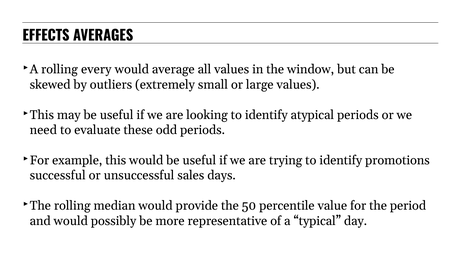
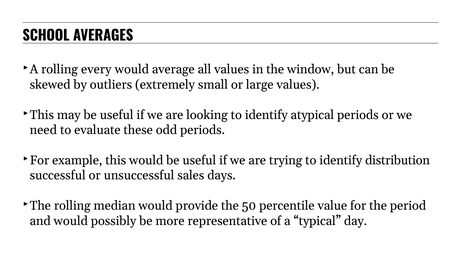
EFFECTS: EFFECTS -> SCHOOL (46, 36)
promotions: promotions -> distribution (397, 160)
